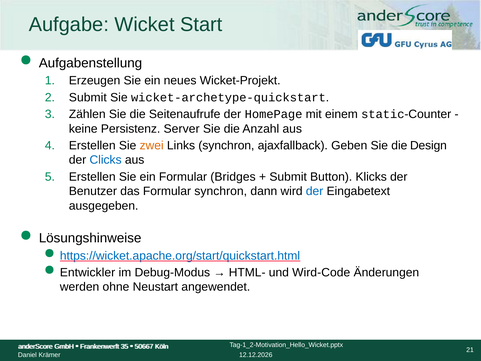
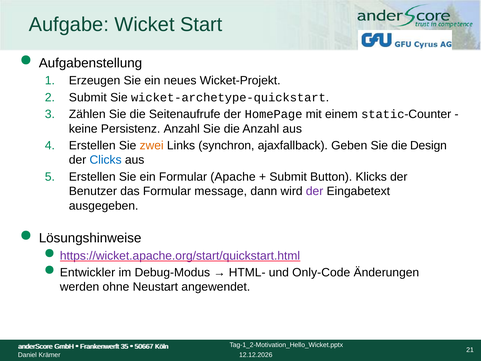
Persistenz Server: Server -> Anzahl (182, 129)
Bridges: Bridges -> Apache (233, 177)
Formular synchron: synchron -> message (221, 191)
der colour: blue -> purple (315, 191)
https://wicket.apache.org/start/quickstart.html colour: blue -> purple (180, 256)
Wird-Code: Wird-Code -> Only-Code (321, 272)
